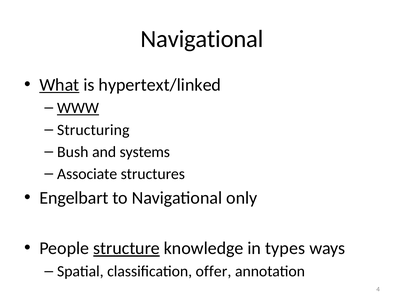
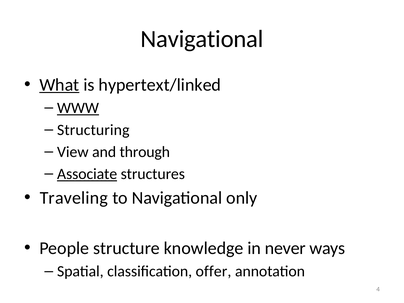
Bush: Bush -> View (73, 152)
systems: systems -> through (145, 152)
Associate underline: none -> present (87, 174)
Engelbart: Engelbart -> Traveling (74, 198)
structure underline: present -> none (127, 248)
types: types -> never (285, 248)
